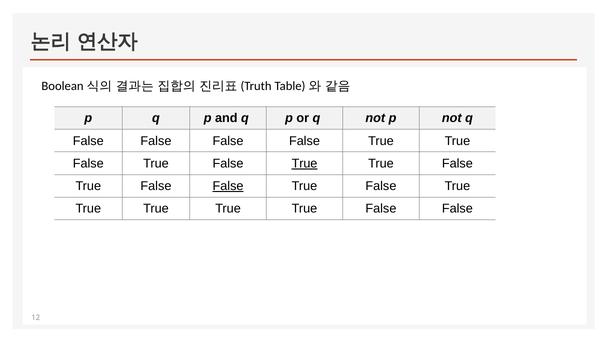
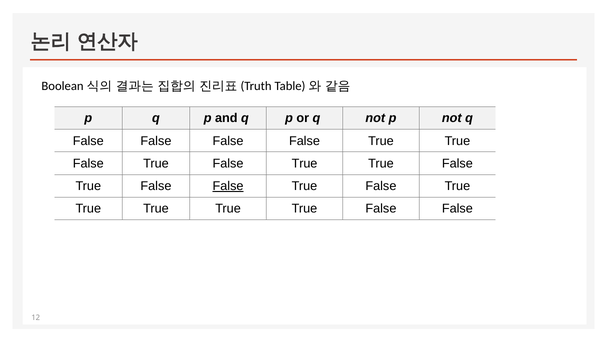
True underline: present -> none (305, 163)
